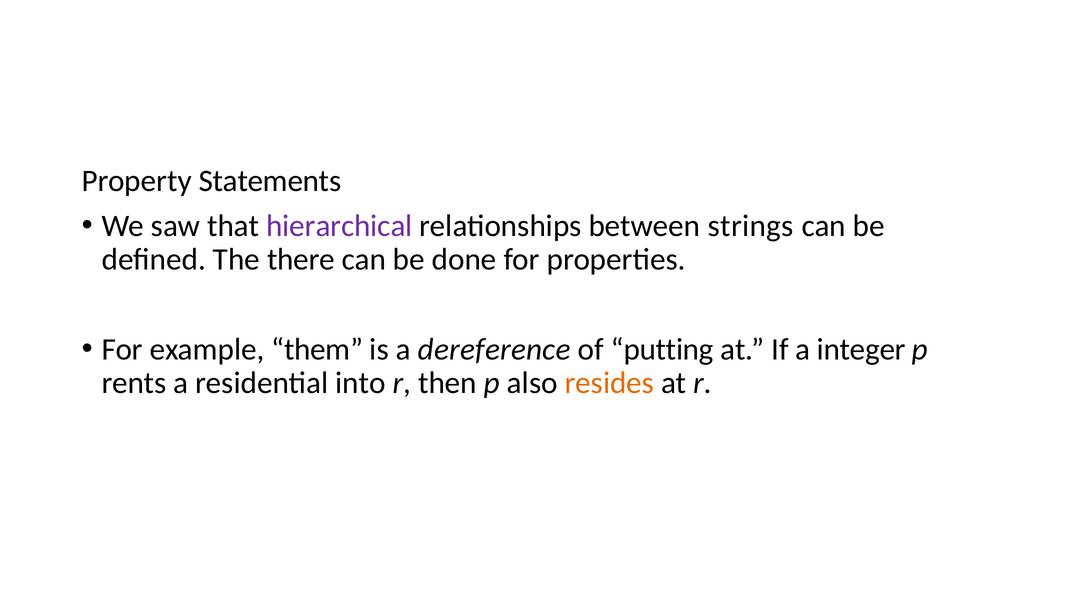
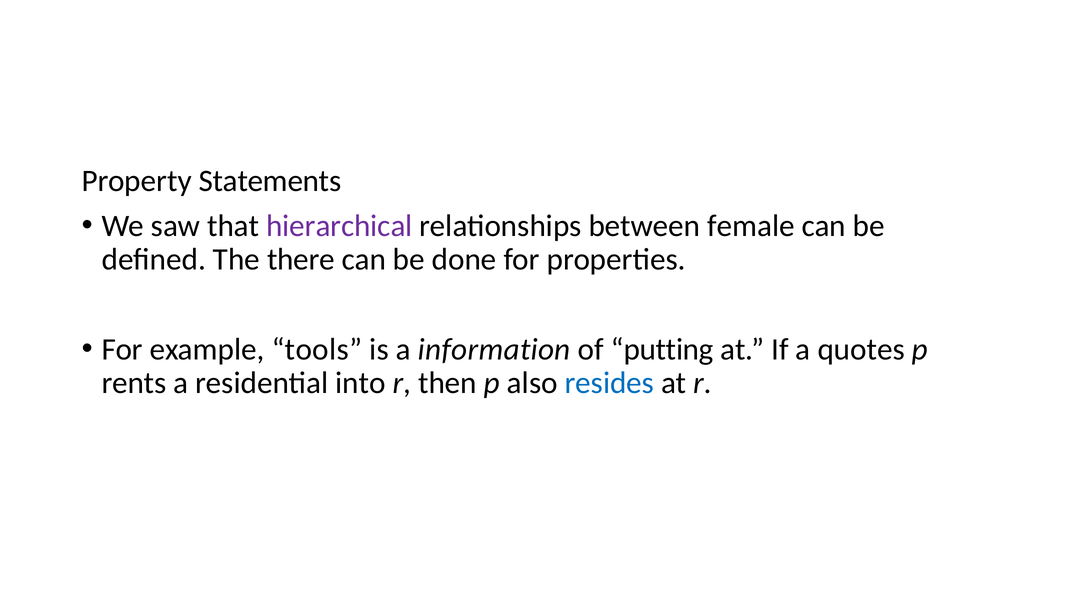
strings: strings -> female (751, 226)
them: them -> tools (317, 350)
dereference: dereference -> information (494, 350)
integer: integer -> quotes (861, 350)
resides colour: orange -> blue (609, 383)
